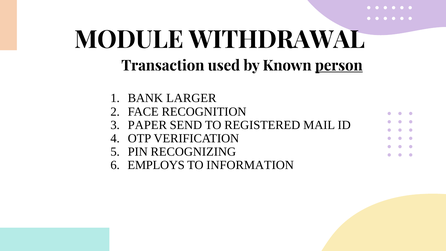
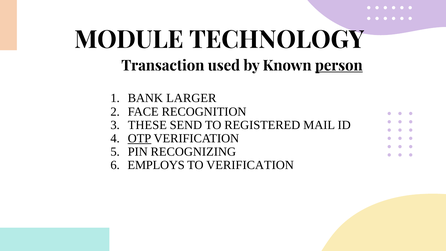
WITHDRAWAL: WITHDRAWAL -> TECHNOLOGY (277, 40)
PAPER: PAPER -> THESE (147, 125)
OTP underline: none -> present (140, 138)
TO INFORMATION: INFORMATION -> VERIFICATION (250, 165)
